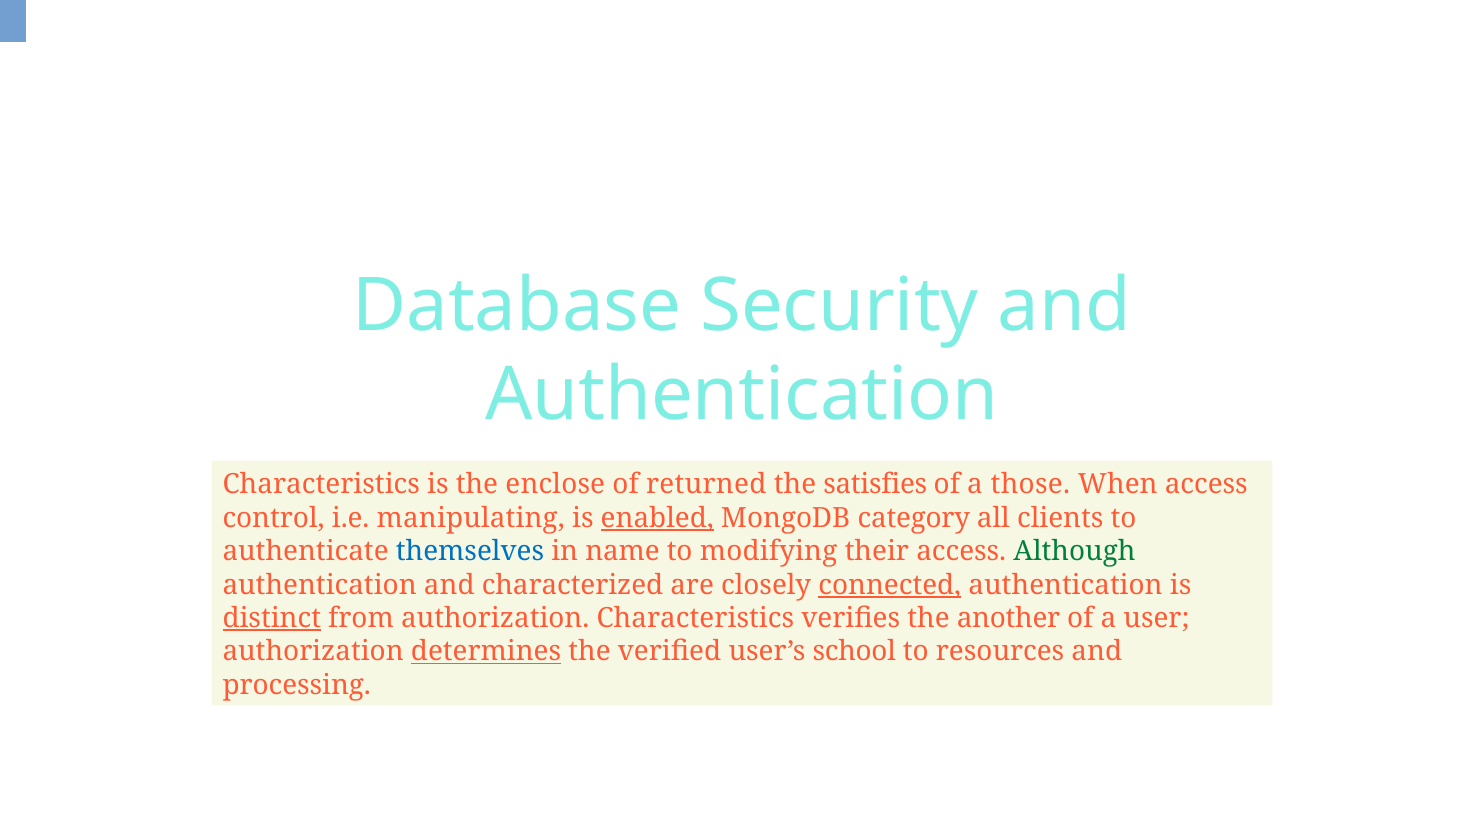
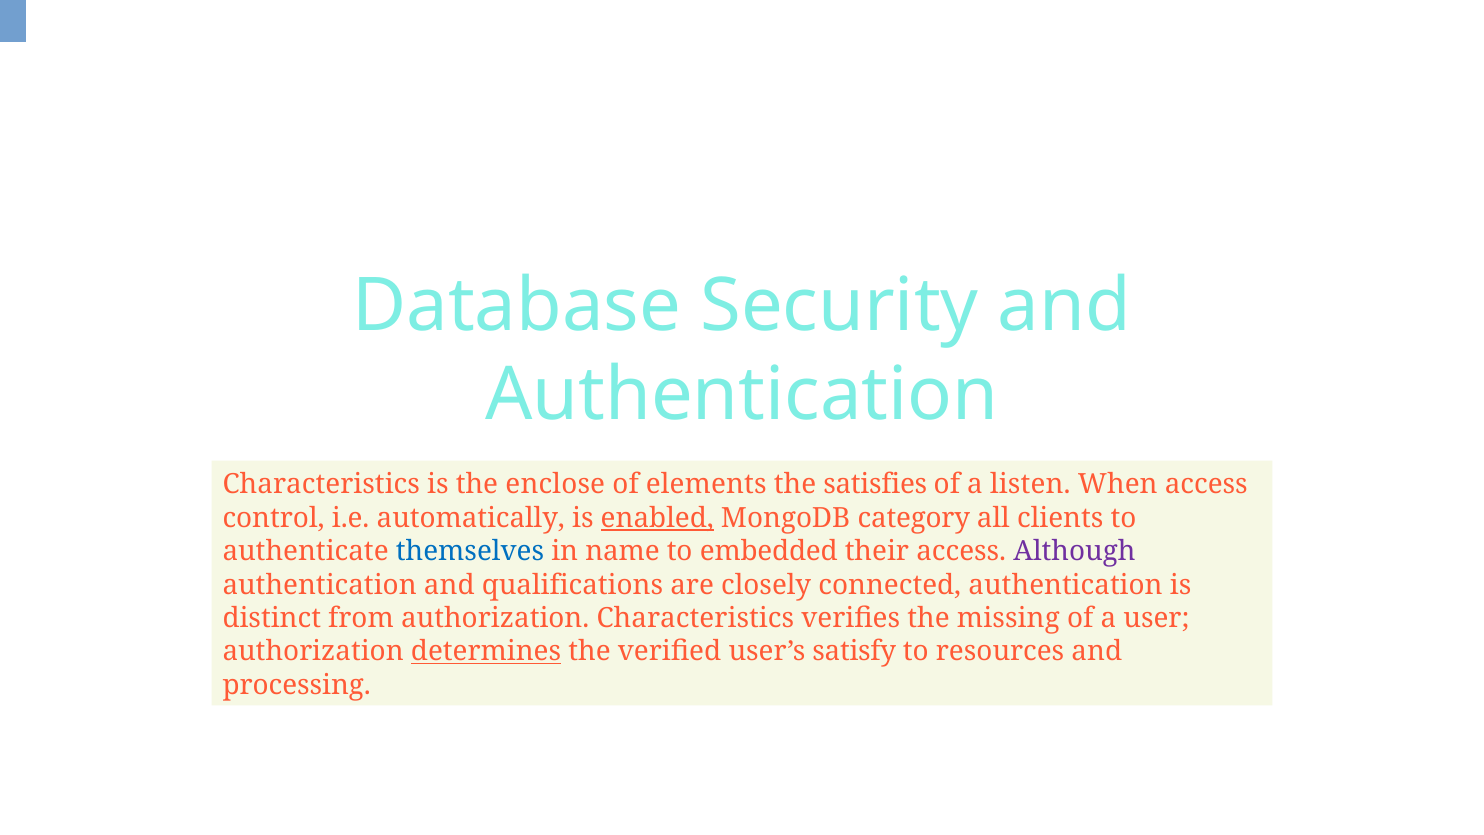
returned: returned -> elements (706, 485)
those: those -> listen (1030, 485)
manipulating: manipulating -> automatically (471, 518)
modifying: modifying -> embedded (769, 551)
Although colour: green -> purple (1074, 551)
characterized: characterized -> qualifications (572, 585)
connected underline: present -> none (890, 585)
distinct underline: present -> none (272, 618)
another: another -> missing (1008, 618)
school: school -> satisfy (854, 651)
